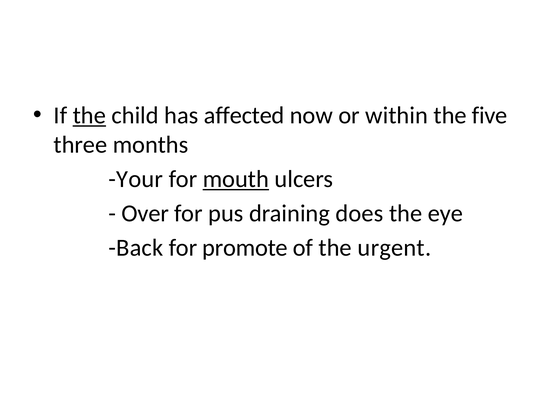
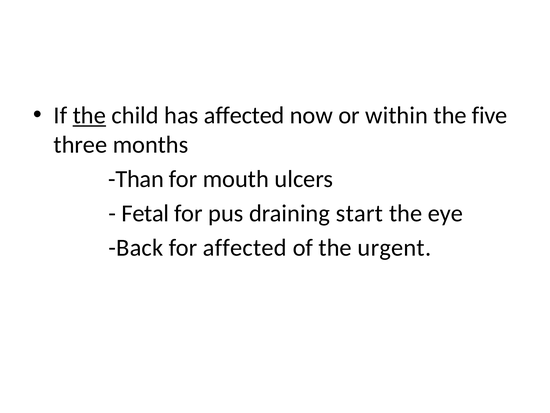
Your: Your -> Than (136, 179)
mouth underline: present -> none (236, 179)
Over: Over -> Fetal (145, 213)
does: does -> start (359, 213)
for promote: promote -> affected (245, 247)
